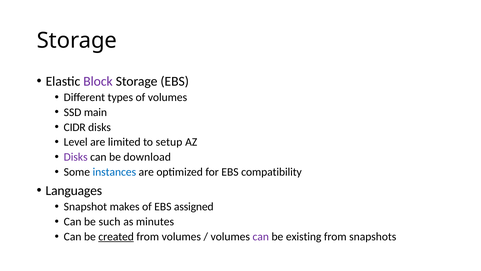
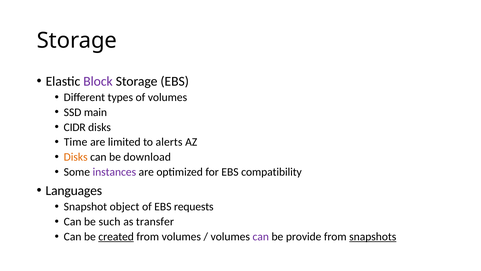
Level: Level -> Time (76, 142)
setup: setup -> alerts (169, 142)
Disks colour: purple -> orange (76, 157)
instances colour: blue -> purple (114, 172)
makes: makes -> object (125, 206)
assigned: assigned -> requests (194, 206)
minutes: minutes -> transfer (155, 221)
existing: existing -> provide (304, 236)
snapshots underline: none -> present (373, 236)
